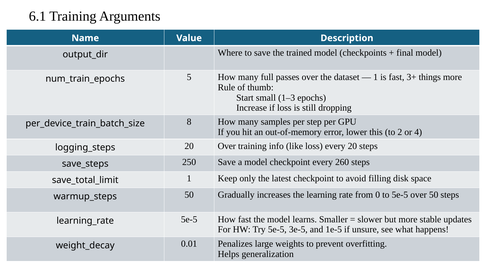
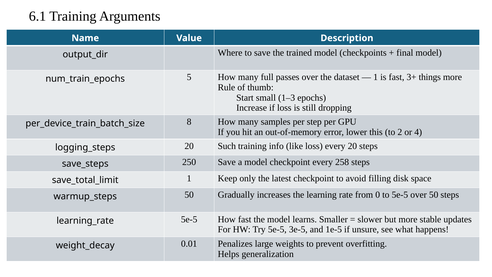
20 Over: Over -> Such (227, 146)
260: 260 -> 258 (342, 162)
